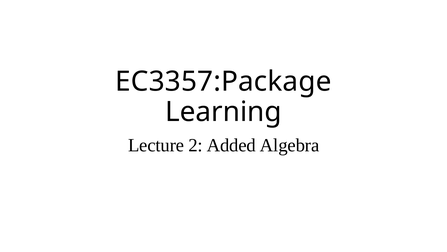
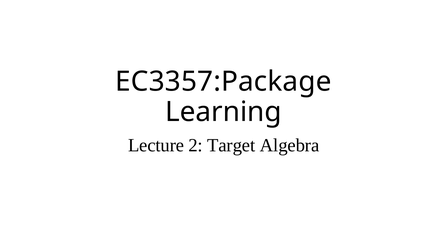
Added: Added -> Target (231, 145)
